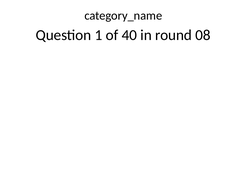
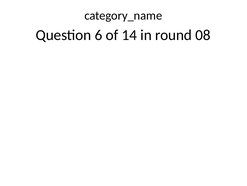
1: 1 -> 6 (98, 35)
40: 40 -> 14 (129, 35)
